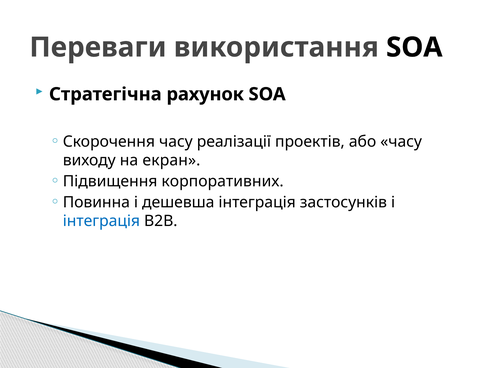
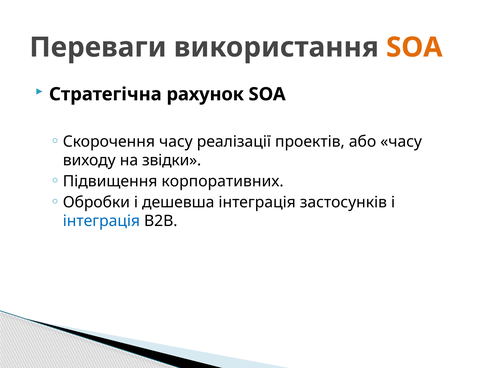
SOA colour: black -> orange (414, 47)
екран: екран -> звідки (172, 160)
Повинна: Повинна -> Обробки (96, 202)
